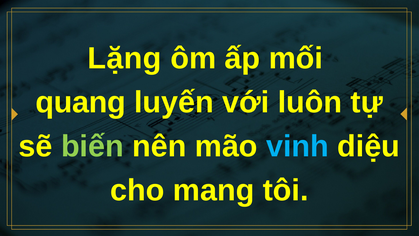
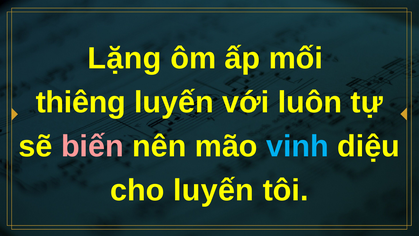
quang: quang -> thiêng (81, 102)
biến colour: light green -> pink (92, 146)
cho mang: mang -> luyến (213, 190)
